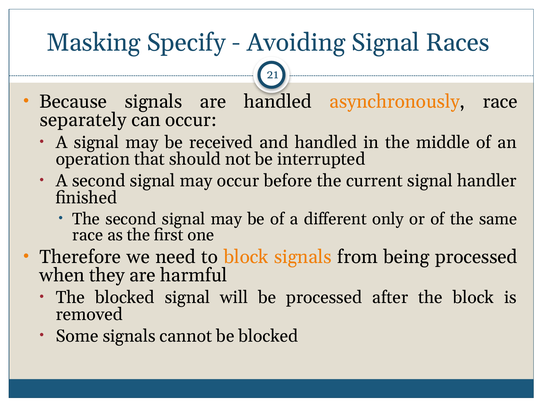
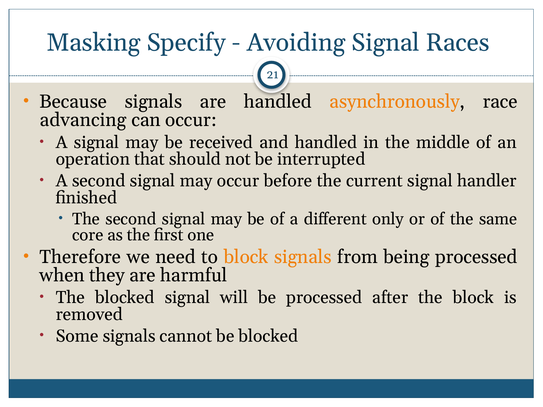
separately: separately -> advancing (83, 120)
race: race -> core (88, 235)
